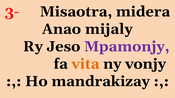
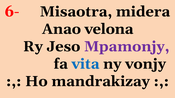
3-: 3- -> 6- (12, 12)
mijaly: mijaly -> velona (109, 29)
vita colour: orange -> blue (86, 64)
